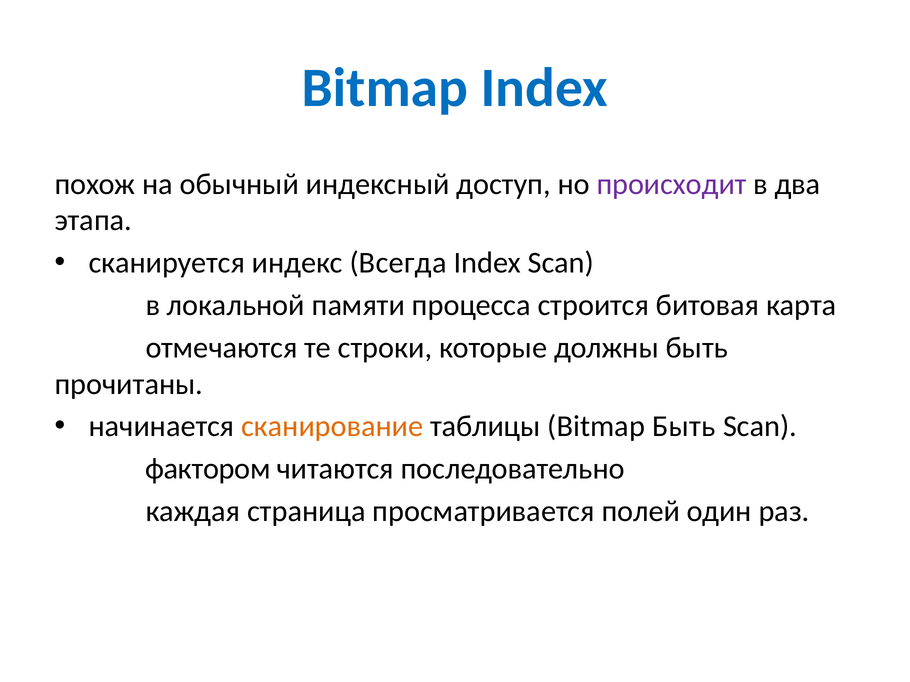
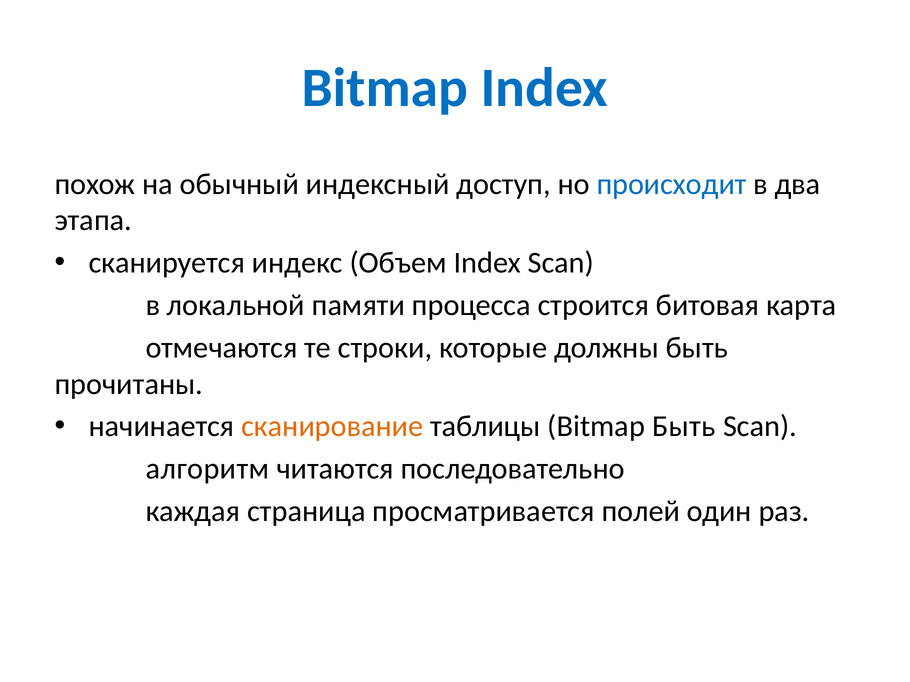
происходит colour: purple -> blue (672, 184)
Всегда: Всегда -> Объем (398, 263)
фактором: фактором -> алгоритм (208, 469)
